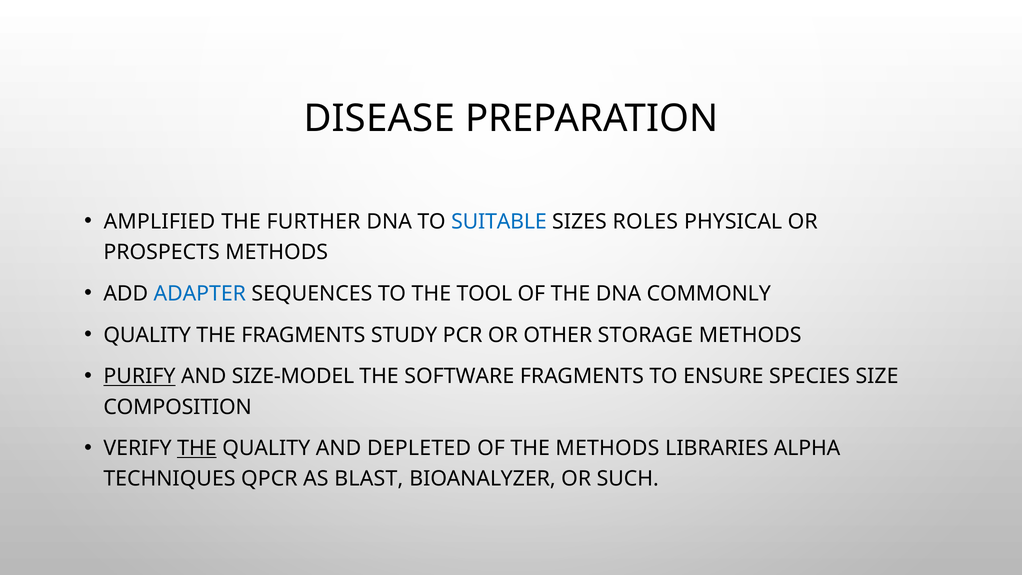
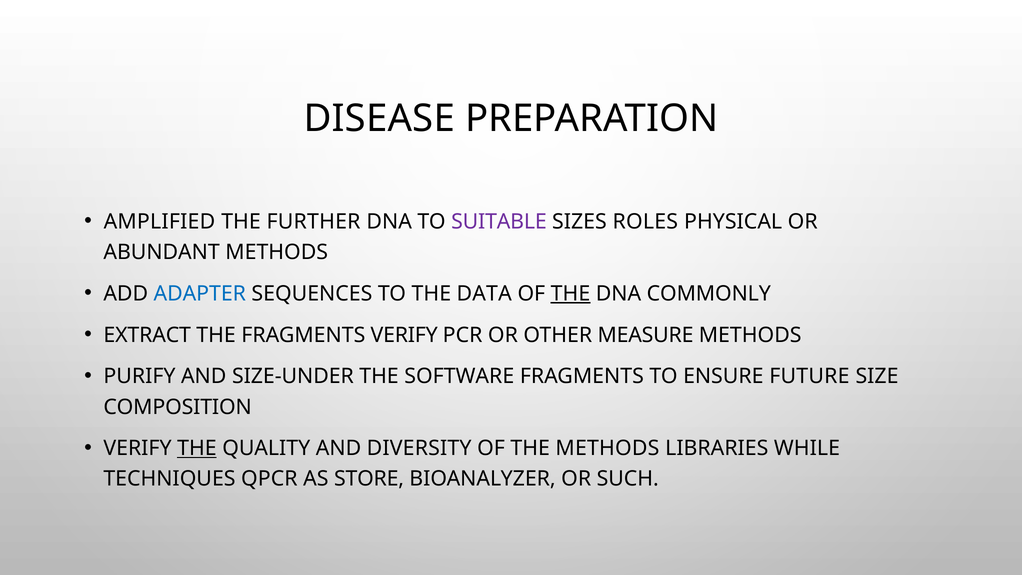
SUITABLE colour: blue -> purple (499, 222)
PROSPECTS: PROSPECTS -> ABUNDANT (162, 252)
TOOL: TOOL -> DATA (484, 294)
THE underline: none -> present (570, 294)
QUALITY: QUALITY -> EXTRACT (147, 335)
FRAGMENTS STUDY: STUDY -> VERIFY (404, 335)
STORAGE: STORAGE -> MEASURE (646, 335)
PURIFY underline: present -> none (139, 376)
SIZE-MODEL: SIZE-MODEL -> SIZE-UNDER (293, 376)
SPECIES: SPECIES -> FUTURE (809, 376)
DEPLETED: DEPLETED -> DIVERSITY (419, 448)
ALPHA: ALPHA -> WHILE (807, 448)
BLAST: BLAST -> STORE (369, 479)
